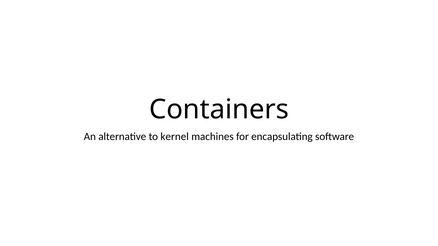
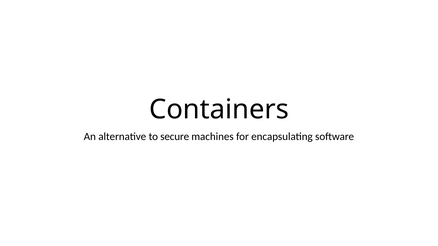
kernel: kernel -> secure (175, 137)
